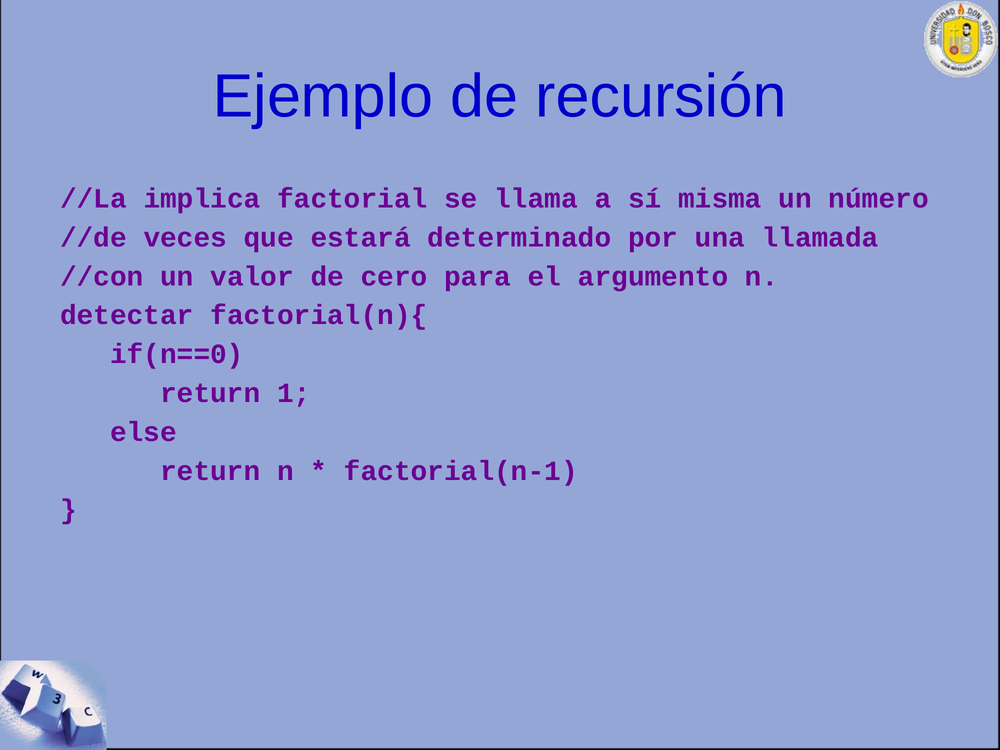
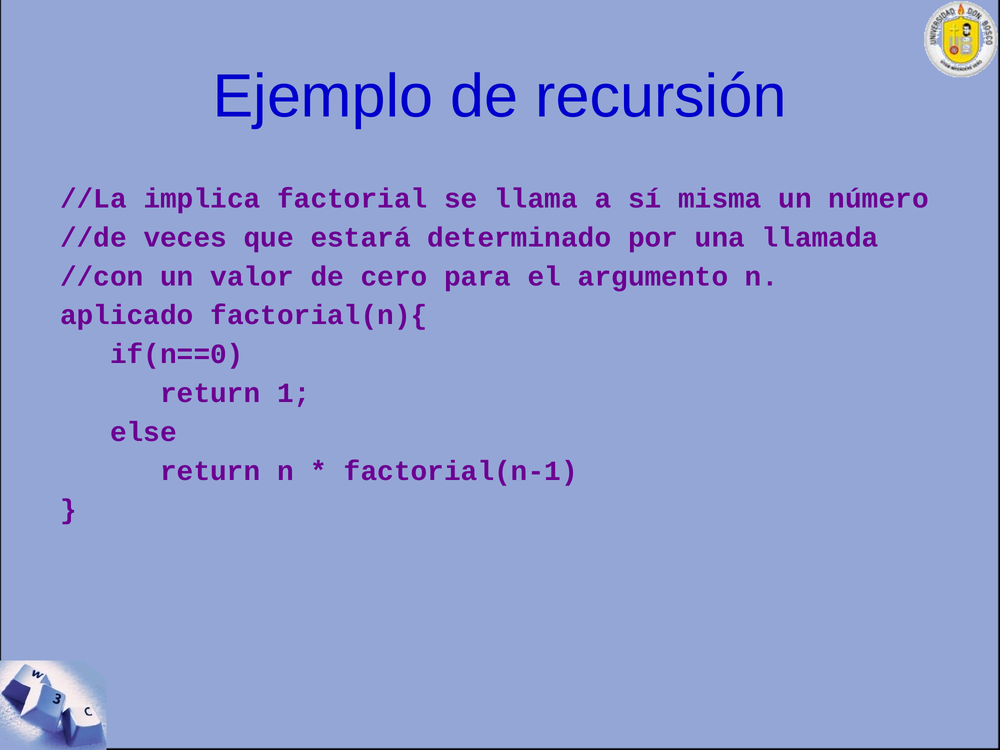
detectar: detectar -> aplicado (127, 315)
